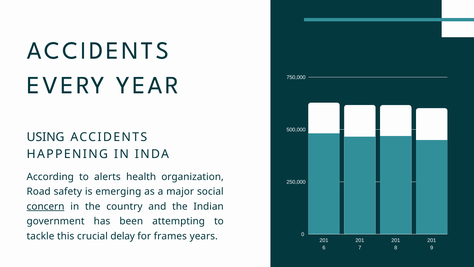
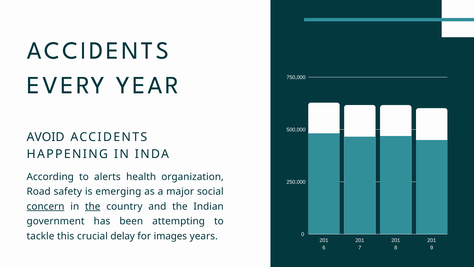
USING: USING -> AVOID (46, 137)
the underline: none -> present (93, 206)
frames: frames -> images (170, 236)
